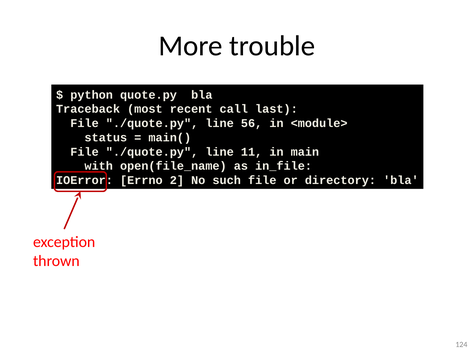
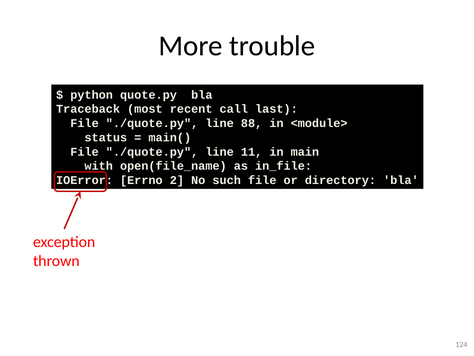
56: 56 -> 88 (252, 123)
